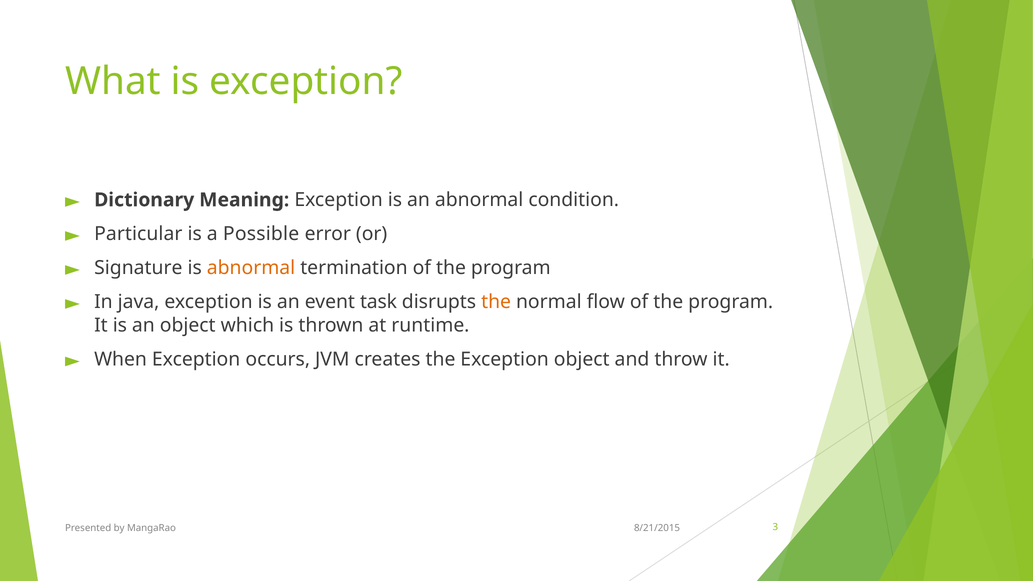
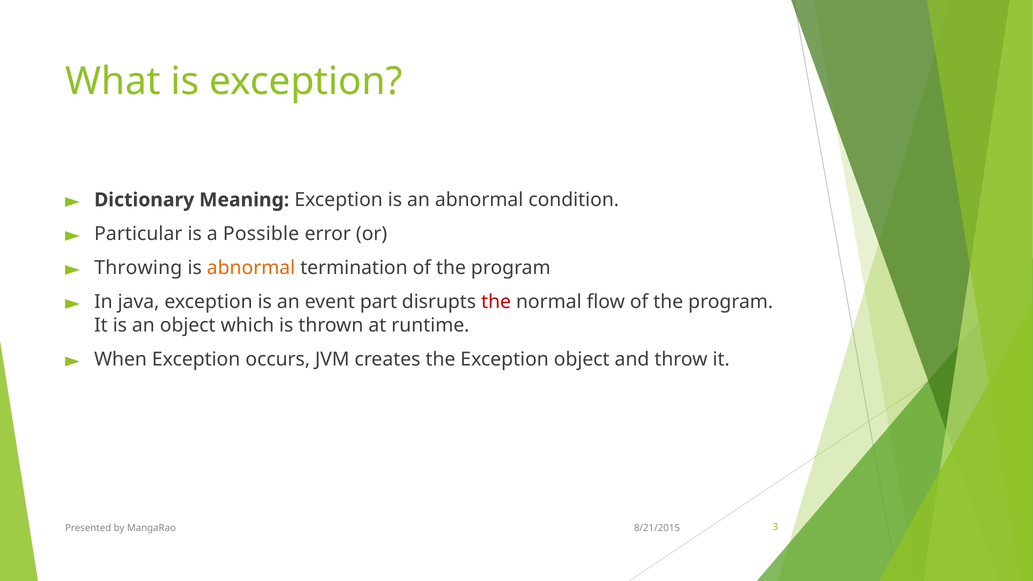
Signature: Signature -> Throwing (138, 268)
task: task -> part (379, 302)
the colour: orange -> red (496, 302)
